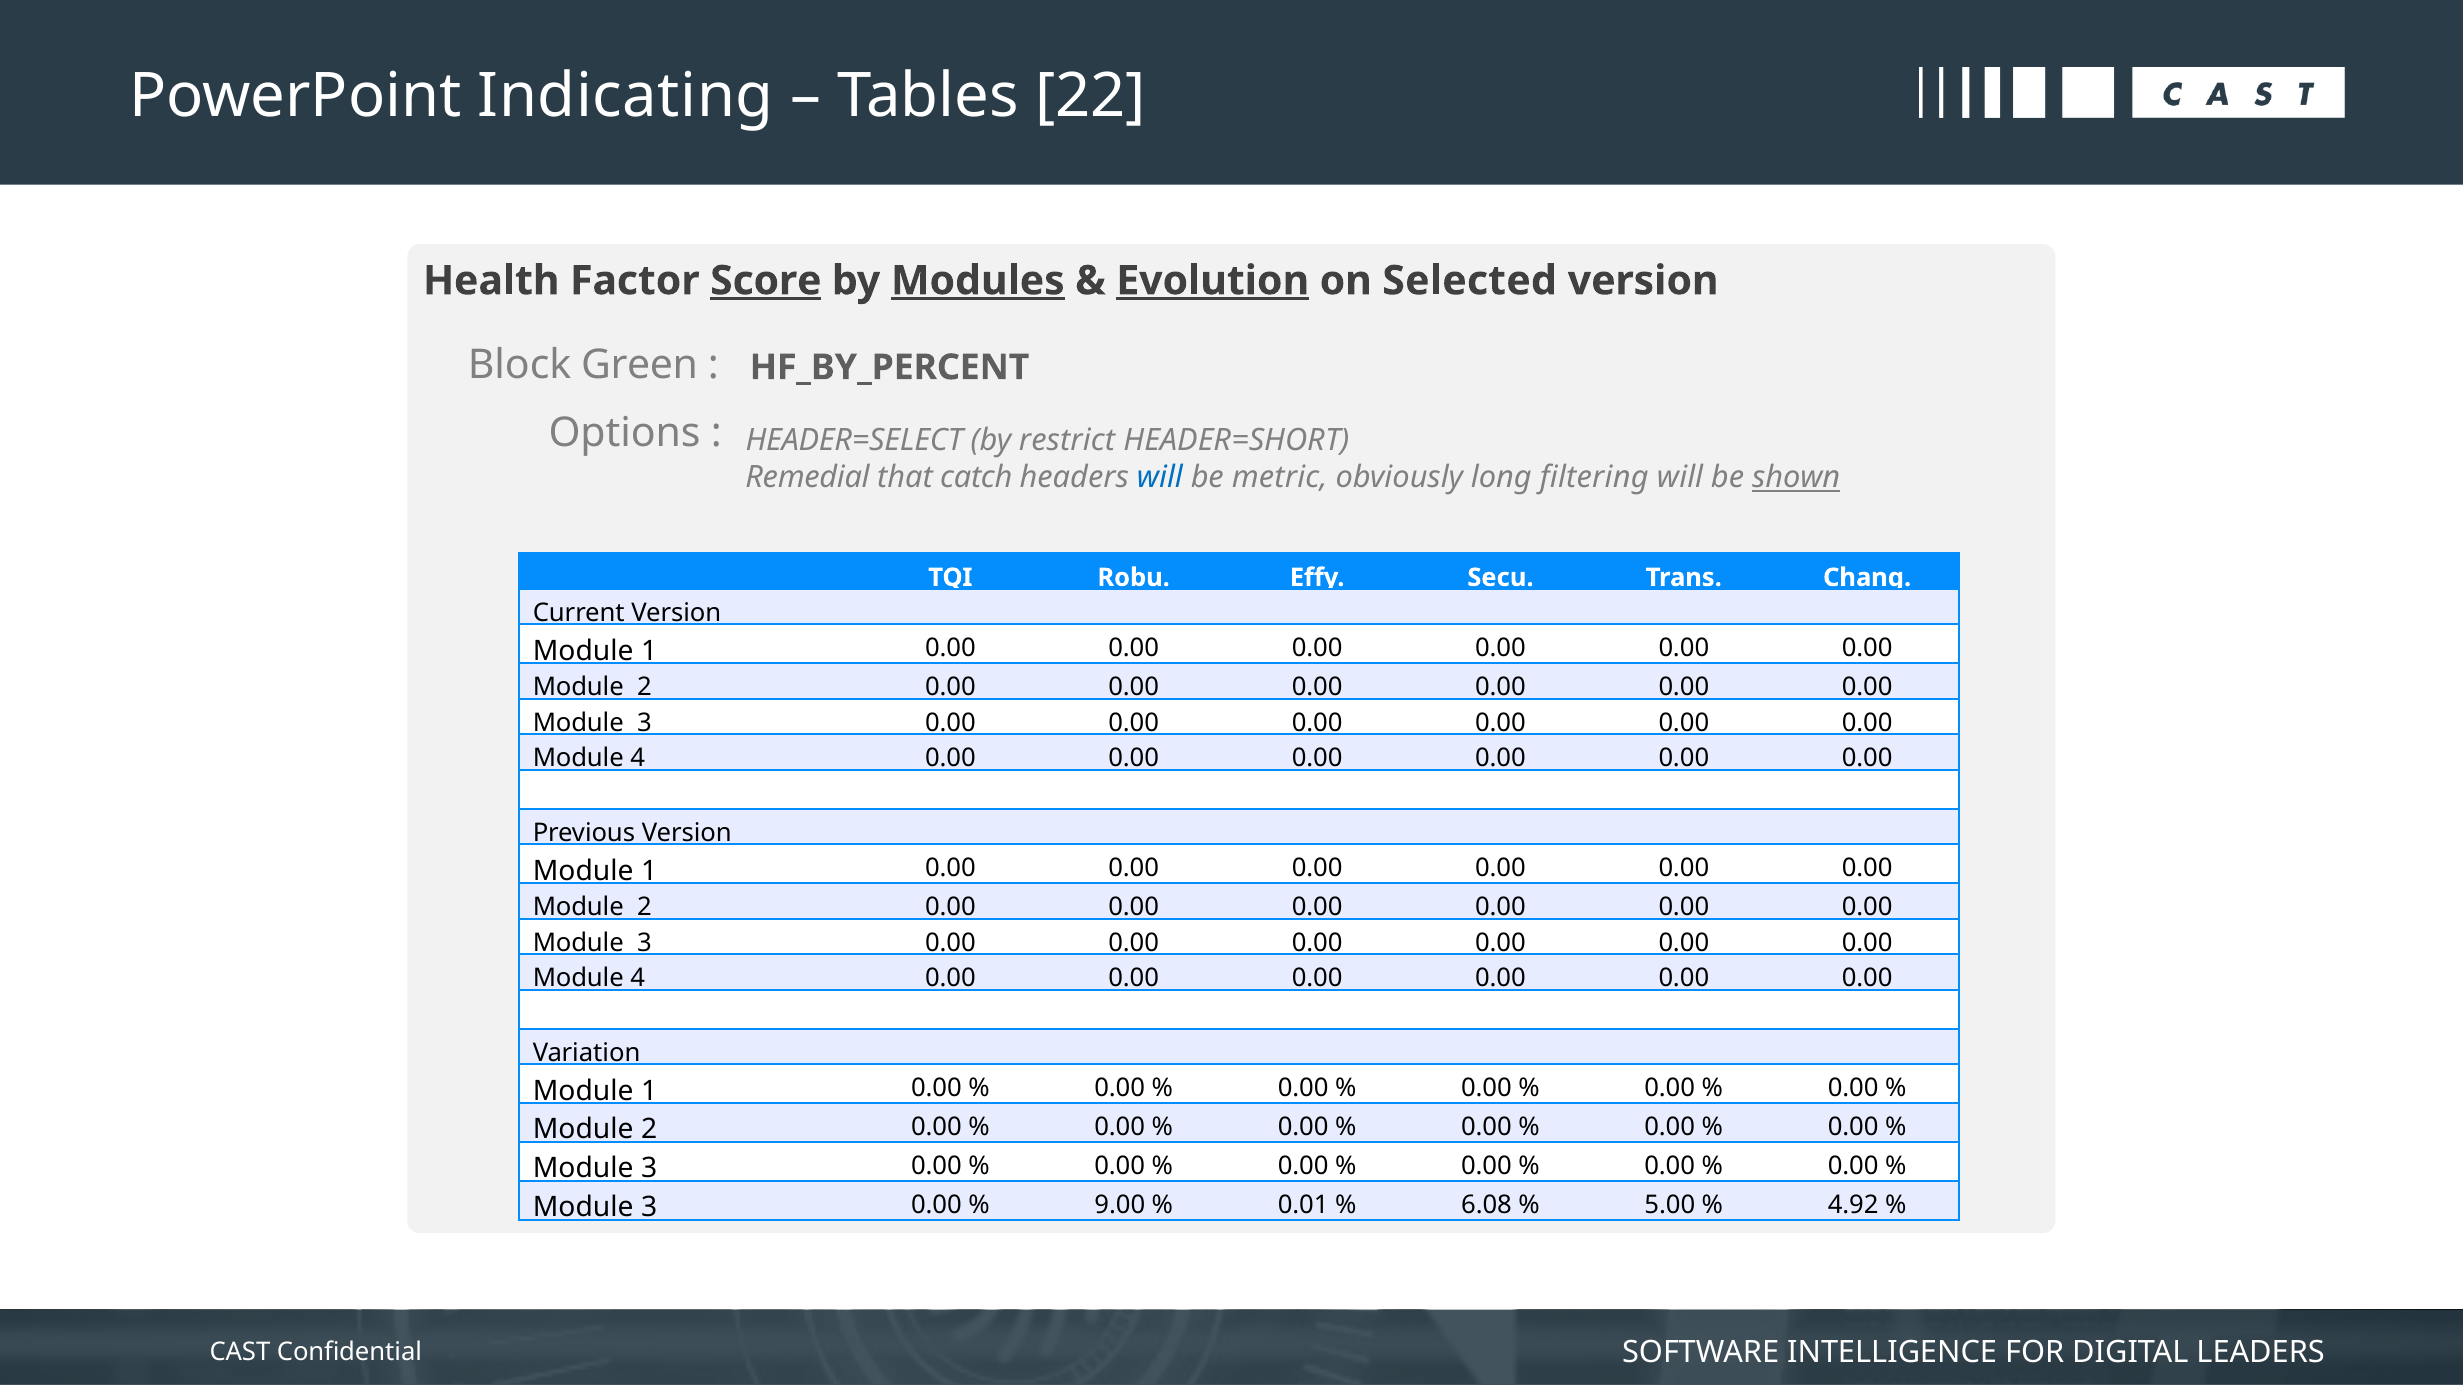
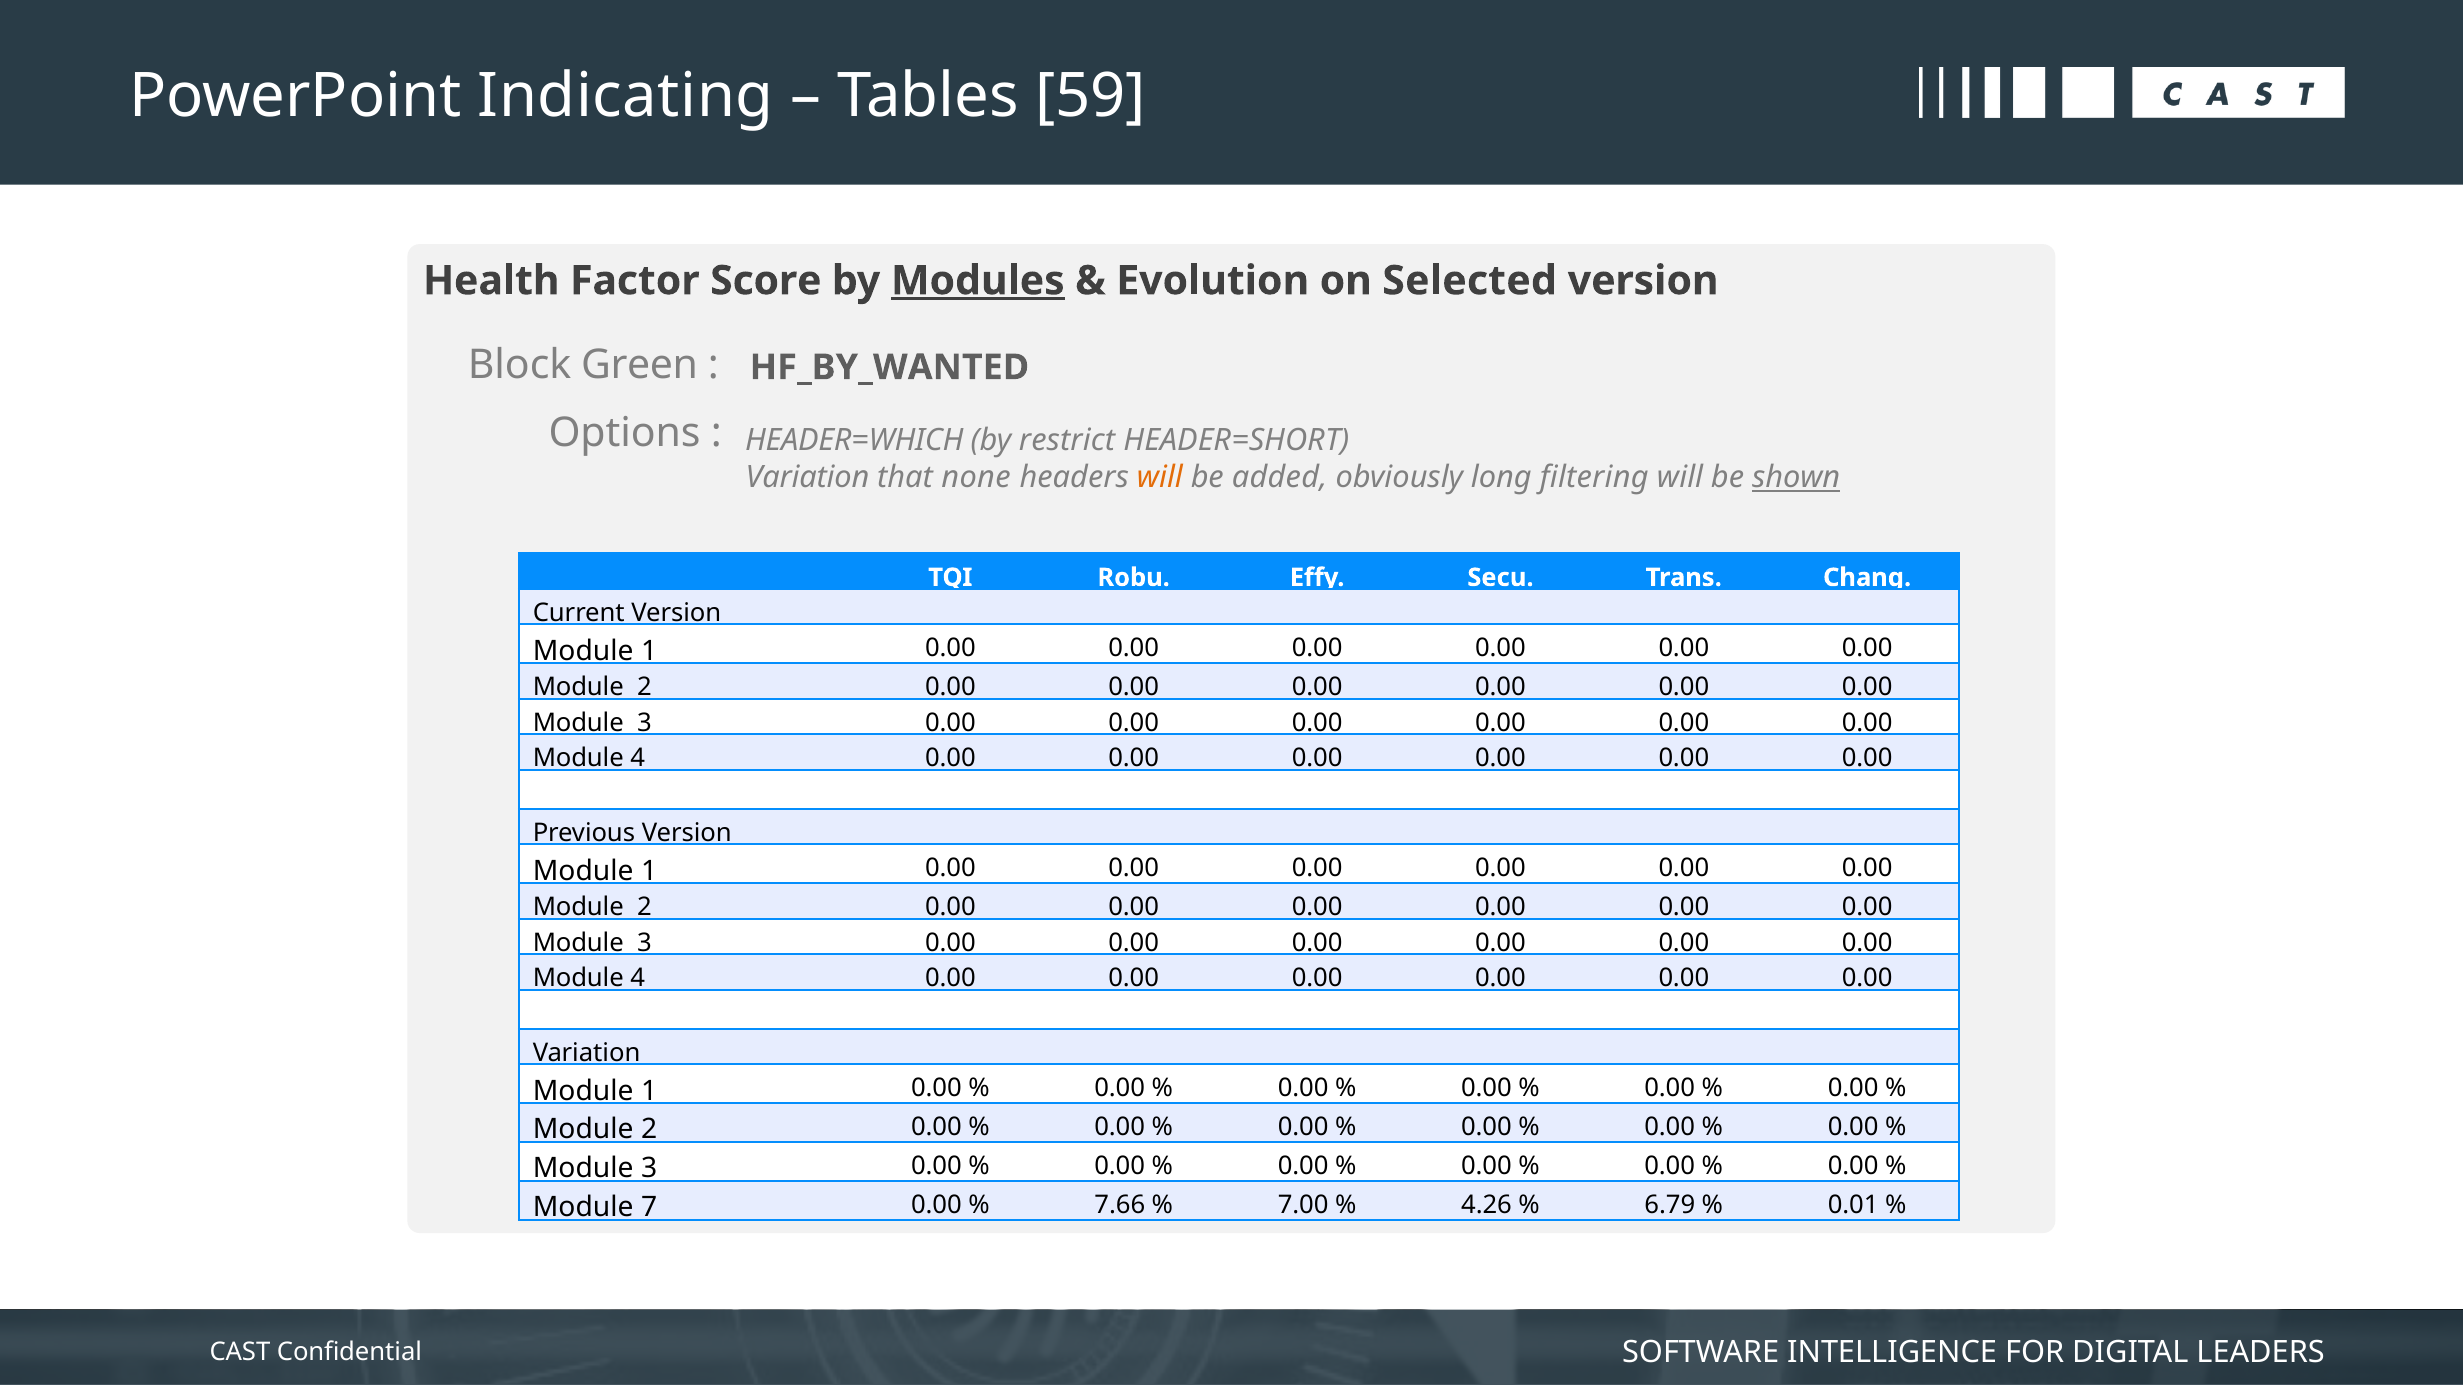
22: 22 -> 59 (1091, 96)
Score underline: present -> none (766, 281)
Evolution underline: present -> none (1213, 281)
HF_BY_PERCENT: HF_BY_PERCENT -> HF_BY_WANTED (889, 367)
HEADER=SELECT: HEADER=SELECT -> HEADER=WHICH (854, 441)
Remedial: Remedial -> Variation (807, 478)
catch: catch -> none (976, 478)
will colour: blue -> orange (1160, 478)
metric: metric -> added (1280, 478)
3: 3 -> 7 (649, 1208)
9.00: 9.00 -> 7.66 (1120, 1205)
0.01: 0.01 -> 7.00 (1303, 1205)
6.08: 6.08 -> 4.26 (1487, 1205)
5.00: 5.00 -> 6.79 (1670, 1205)
4.92: 4.92 -> 0.01 (1853, 1205)
